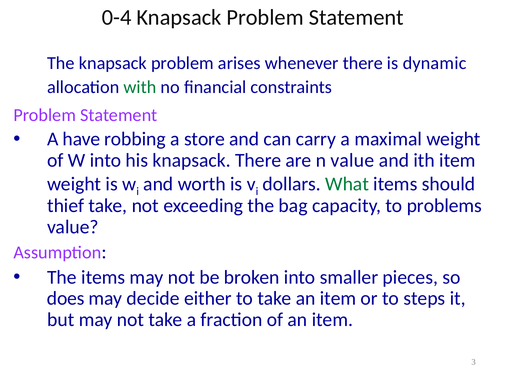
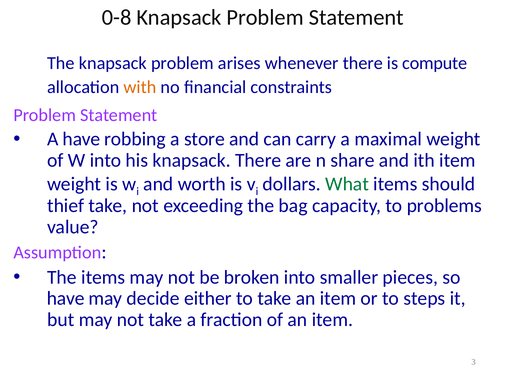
0-4: 0-4 -> 0-8 (117, 18)
dynamic: dynamic -> compute (435, 63)
with colour: green -> orange (140, 87)
n value: value -> share (353, 161)
does: does -> have (66, 299)
